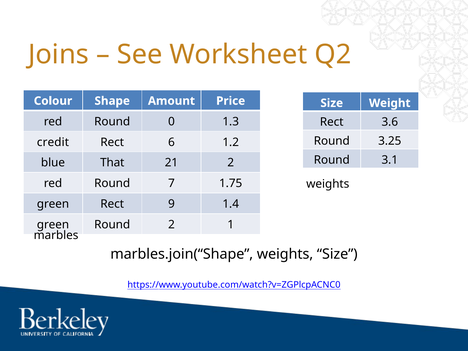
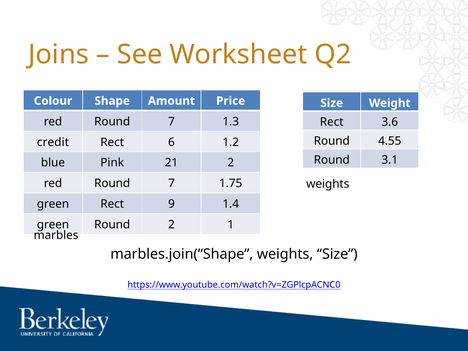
0: 0 -> 7 (171, 122)
3.25: 3.25 -> 4.55 (390, 141)
That: That -> Pink (112, 163)
